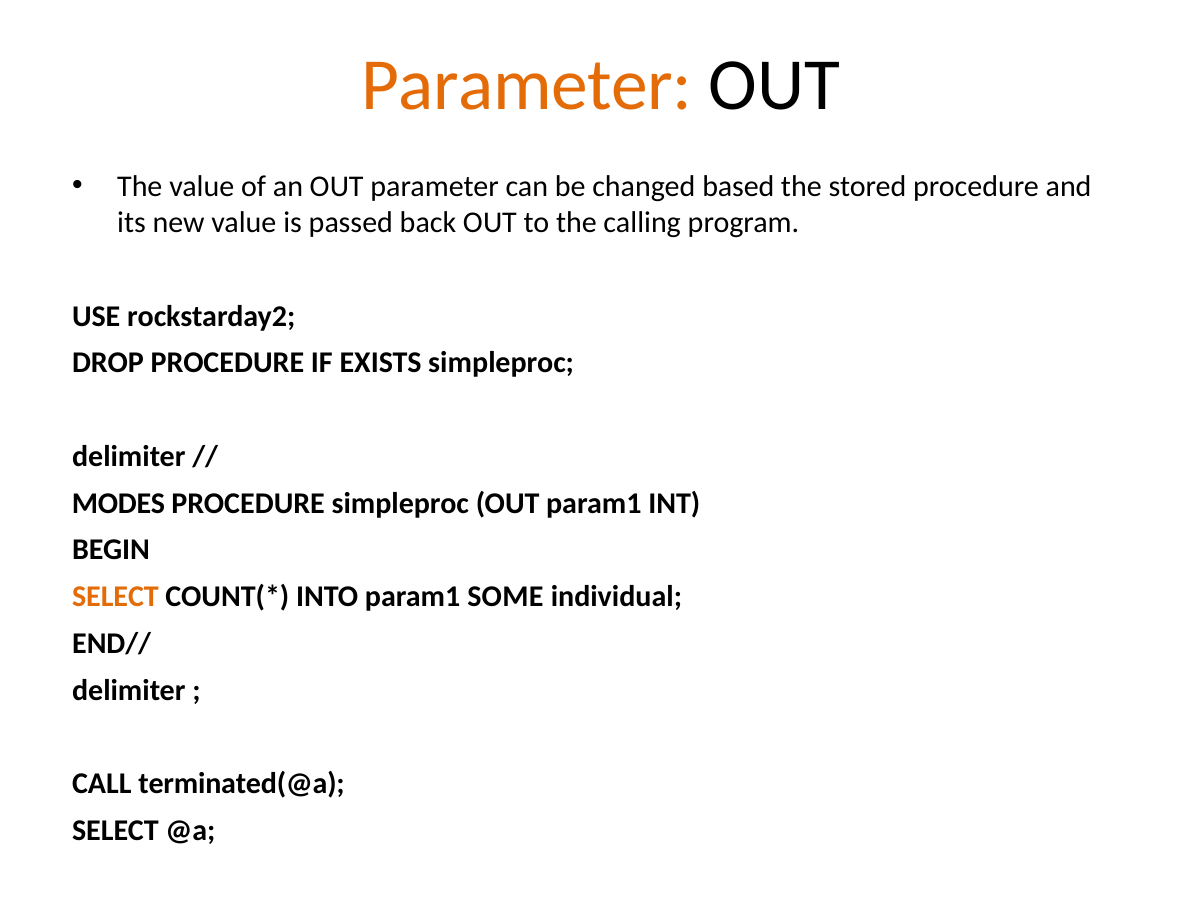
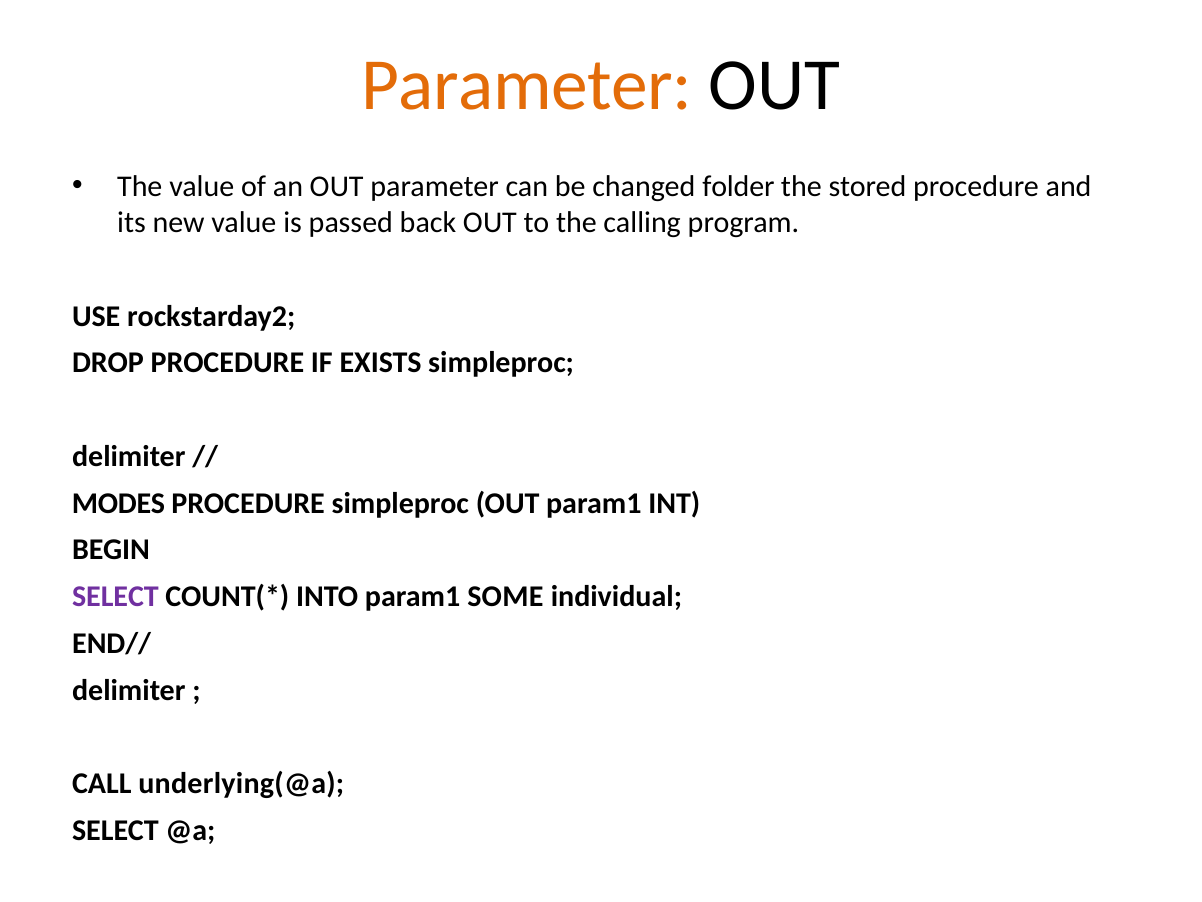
based: based -> folder (738, 186)
SELECT colour: orange -> purple (115, 597)
terminated(@a: terminated(@a -> underlying(@a (241, 784)
